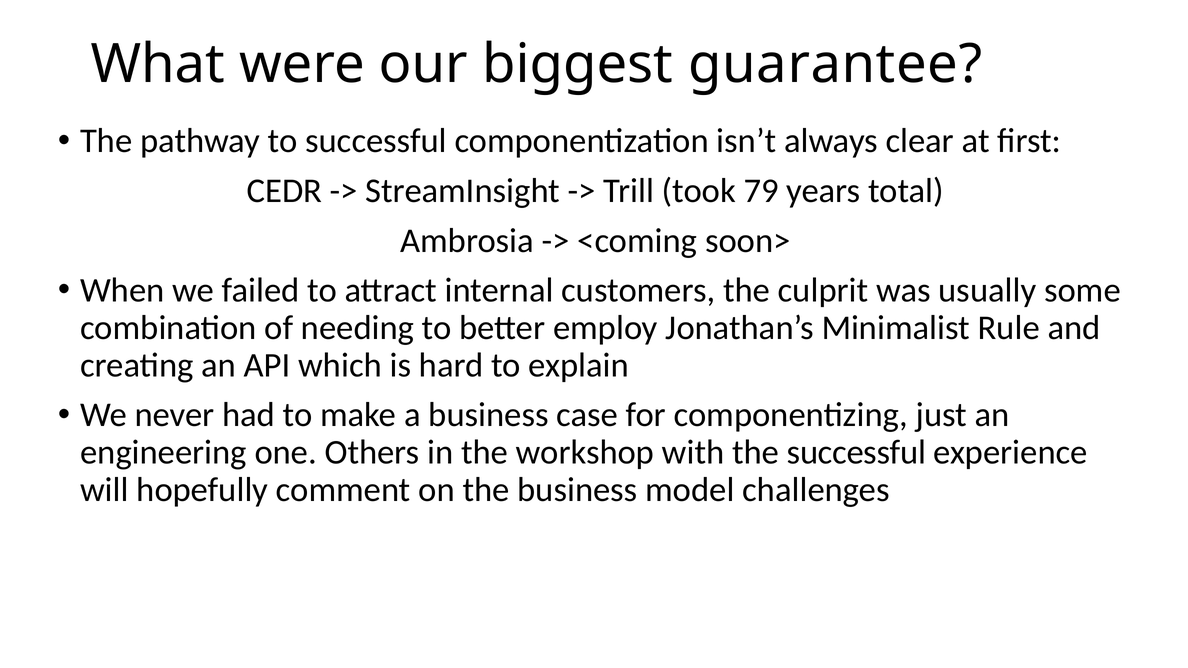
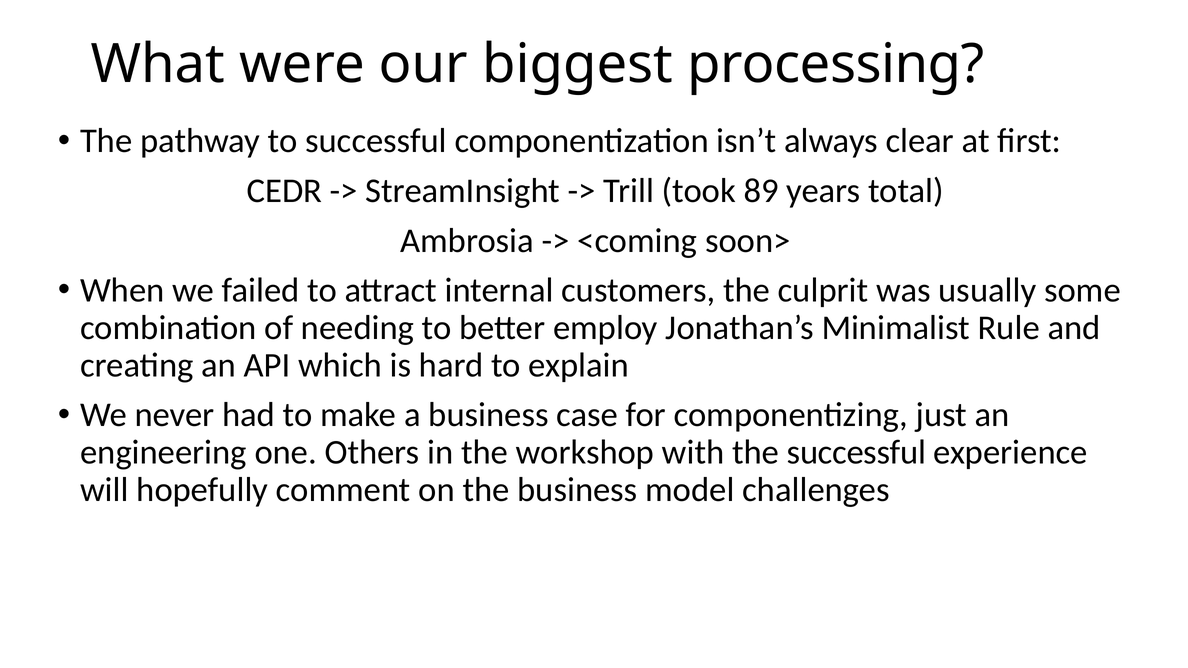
guarantee: guarantee -> processing (836, 64)
79: 79 -> 89 (761, 191)
